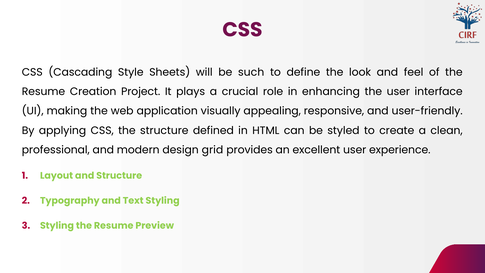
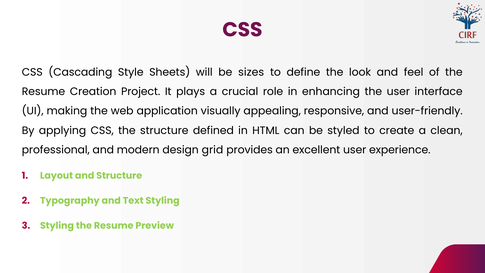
such: such -> sizes (251, 72)
